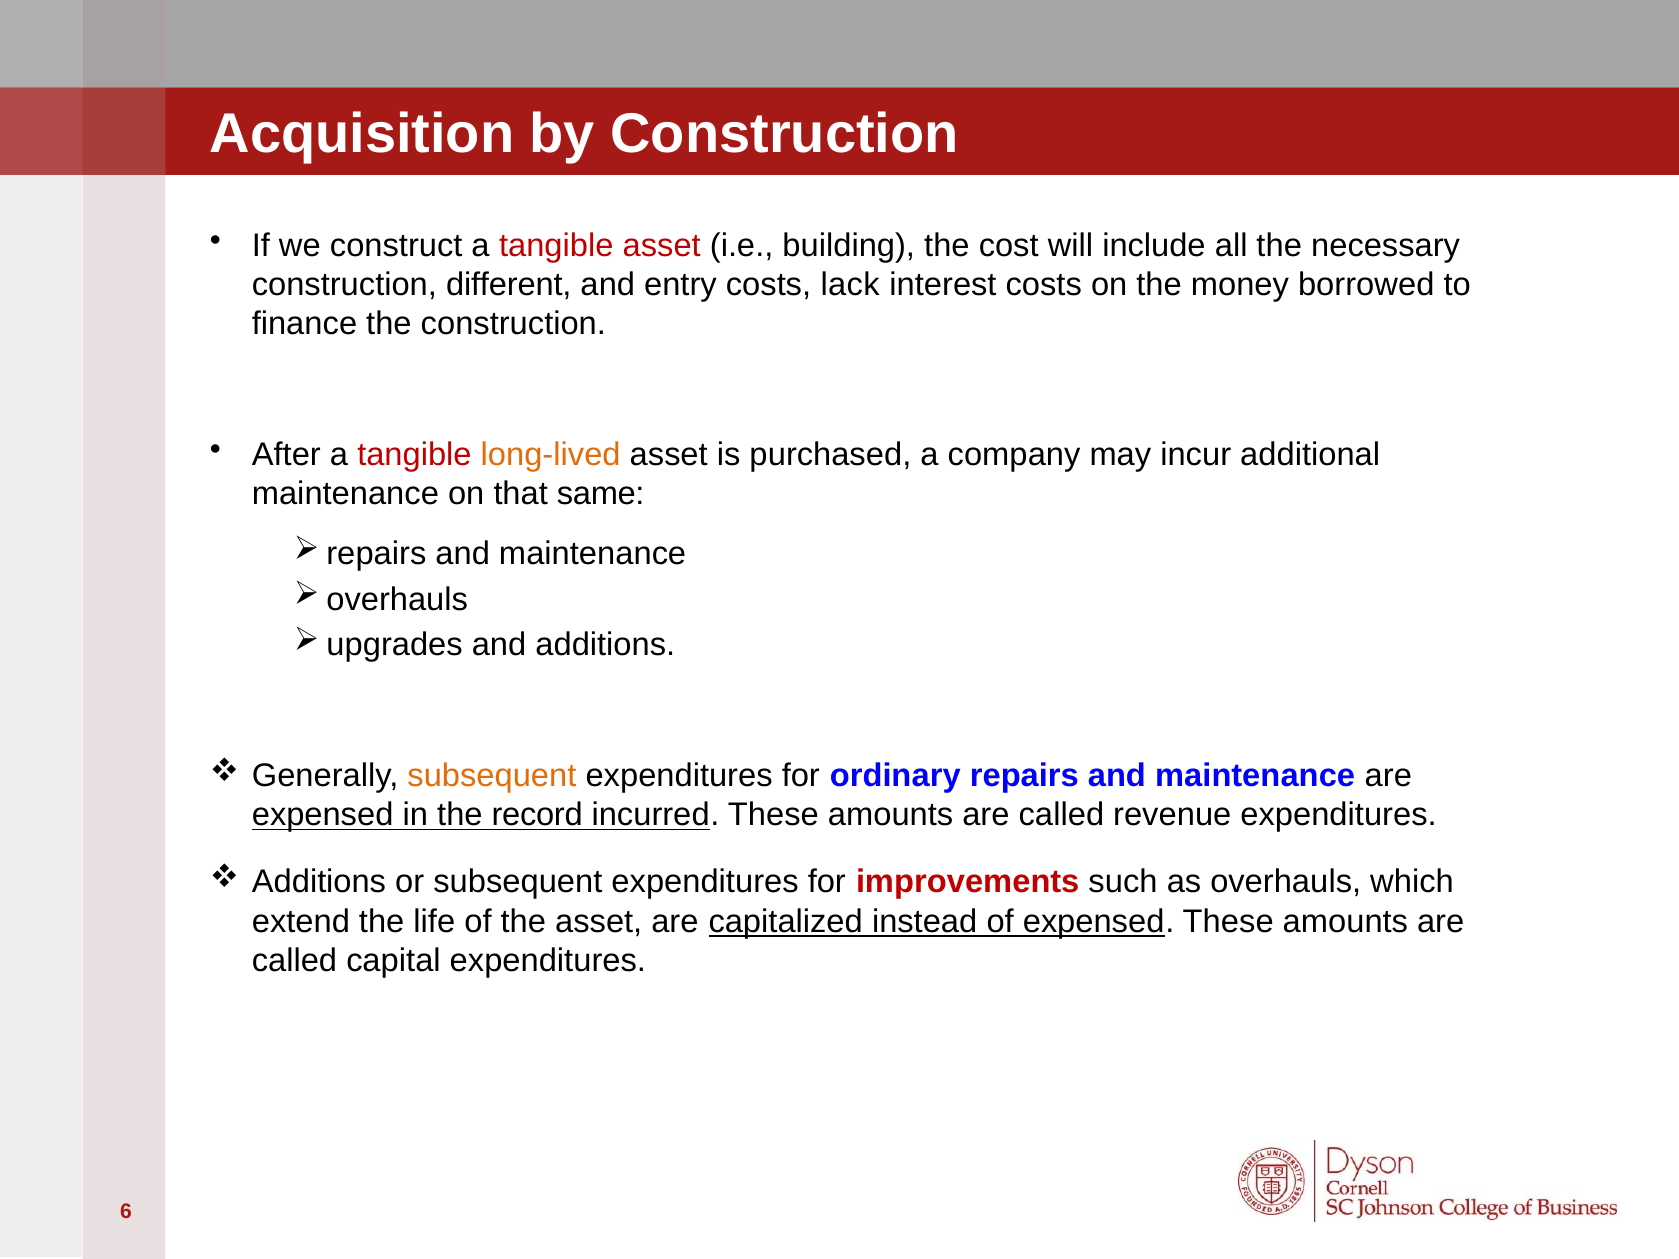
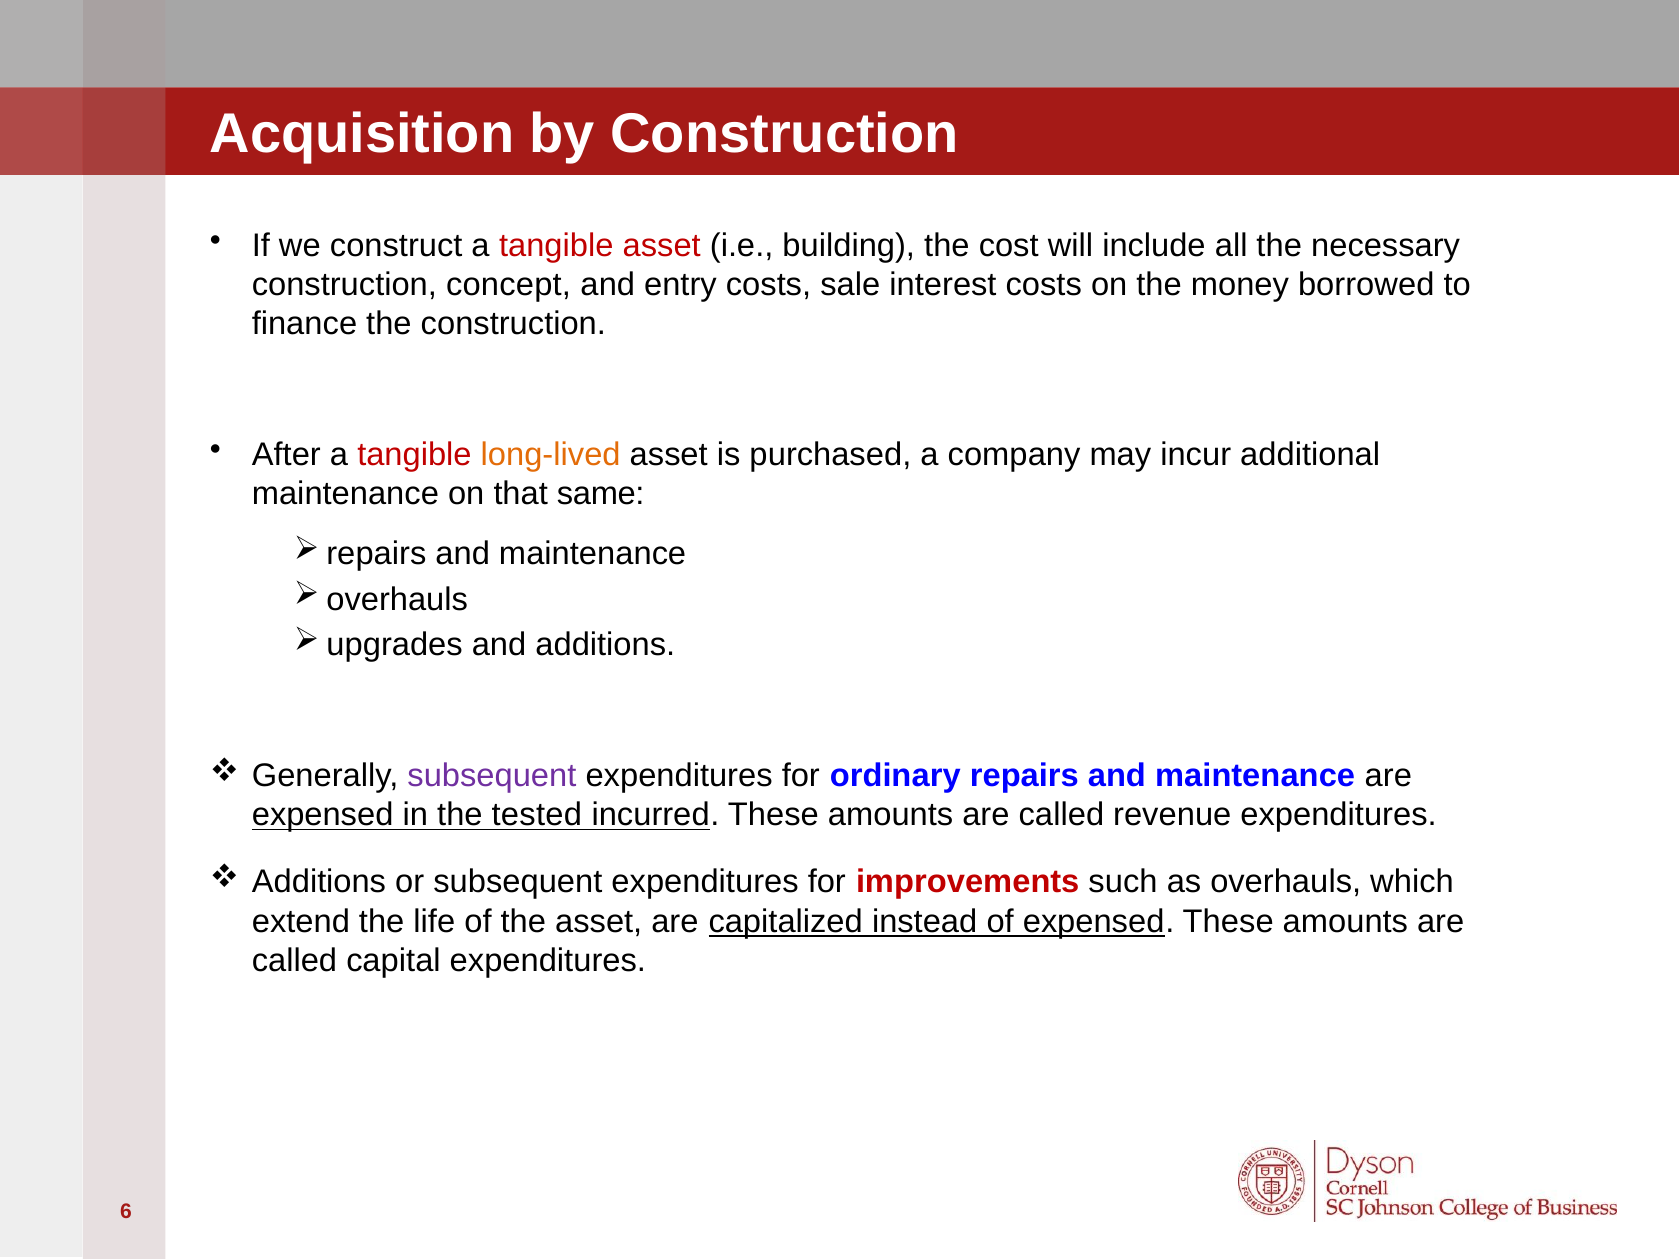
different: different -> concept (509, 285)
lack: lack -> sale (850, 285)
subsequent colour: orange -> purple (492, 776)
record: record -> tested (537, 815)
